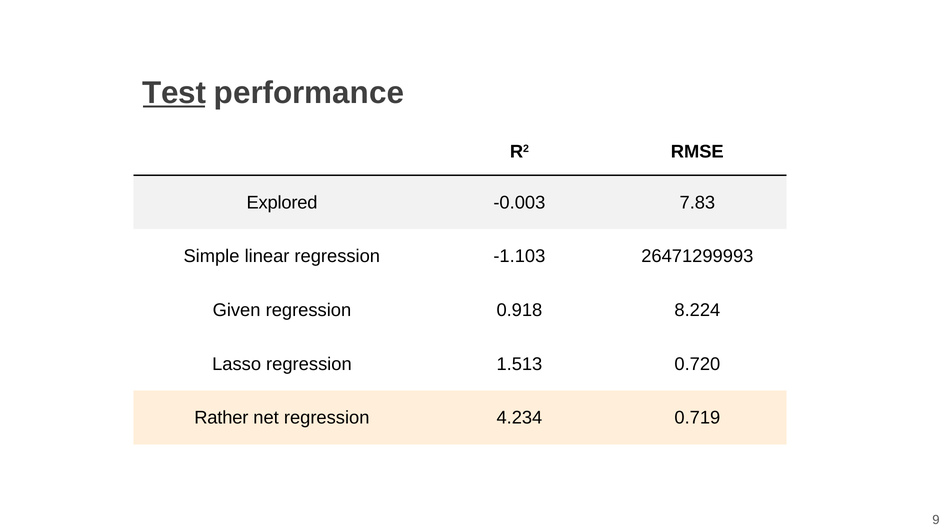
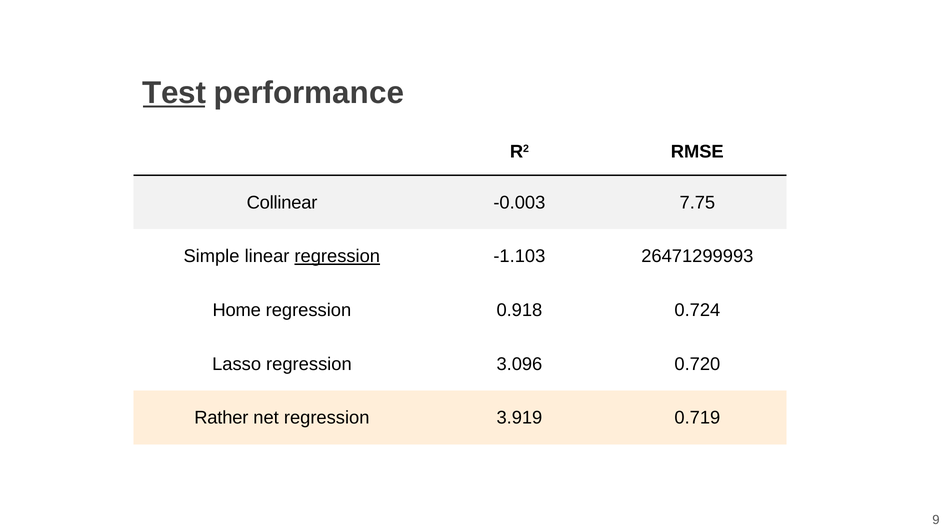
Explored: Explored -> Collinear (282, 202)
7.83: 7.83 -> 7.75 (697, 202)
regression underline: none -> present (337, 256)
Given: Given -> Home (237, 310)
8.224: 8.224 -> 0.724 (697, 310)
1.513: 1.513 -> 3.096 (519, 364)
4.234: 4.234 -> 3.919 (519, 418)
